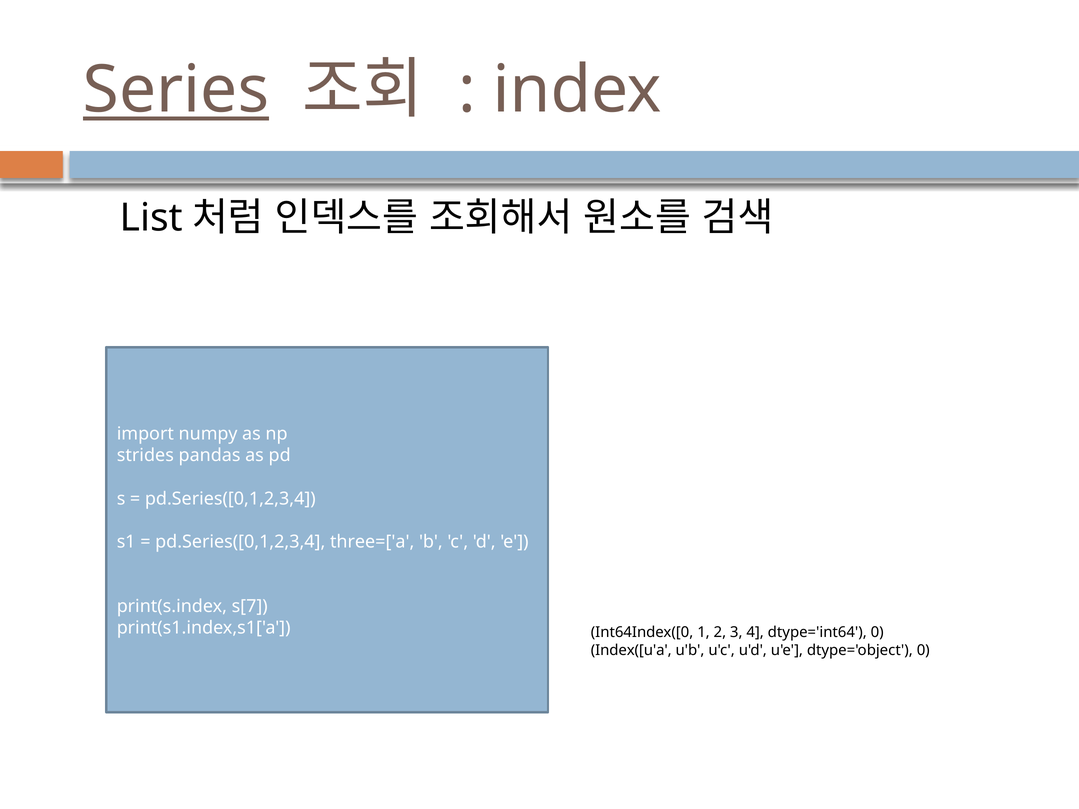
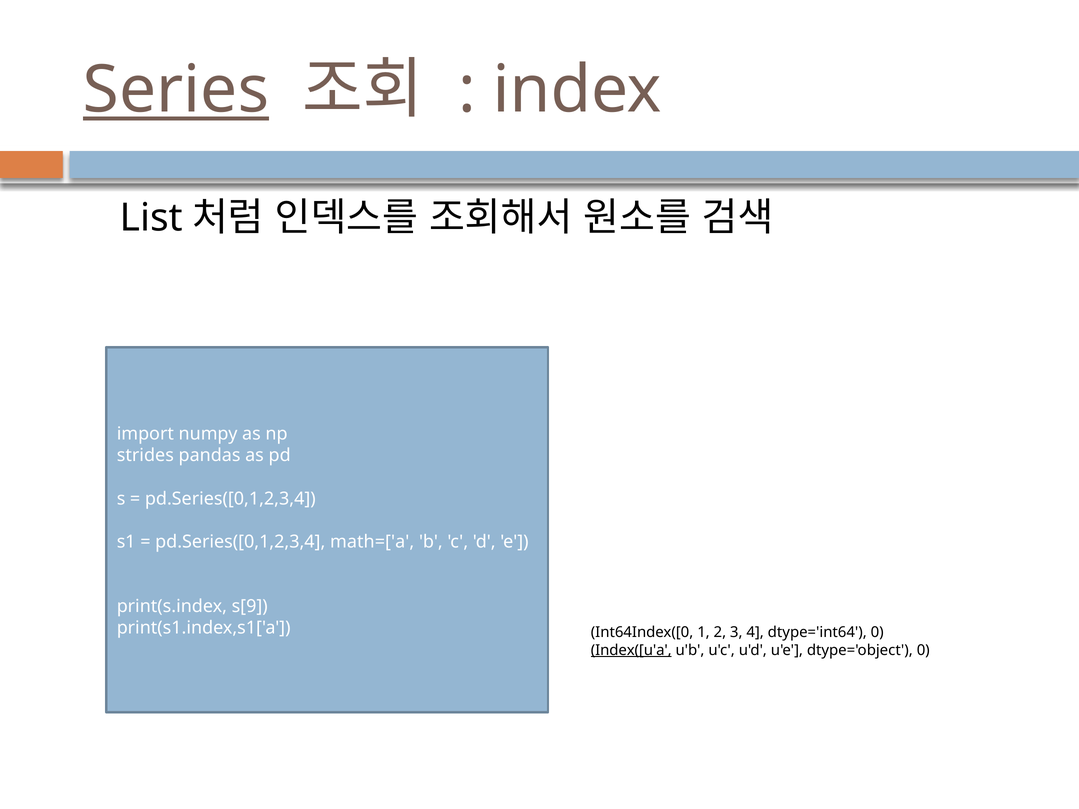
three=['a: three=['a -> math=['a (372, 542)
s[7: s[7 -> s[9 (250, 607)
Index([u'a underline: none -> present (631, 650)
